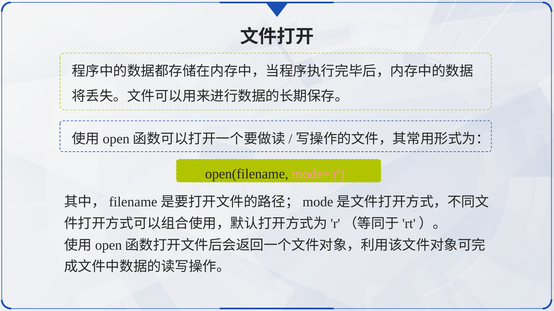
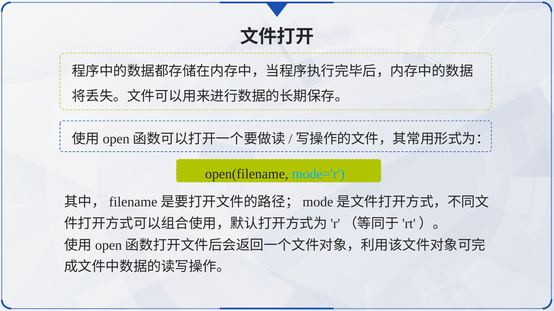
mode='r colour: pink -> light blue (318, 174)
